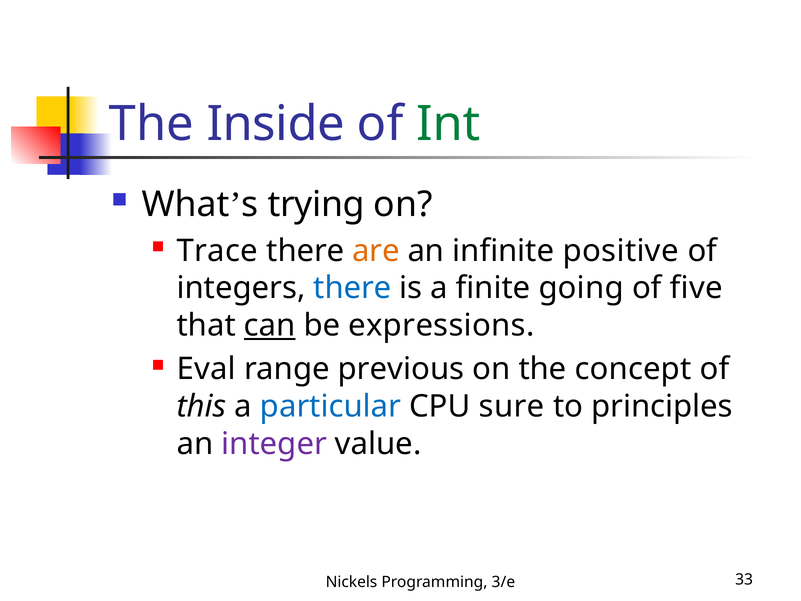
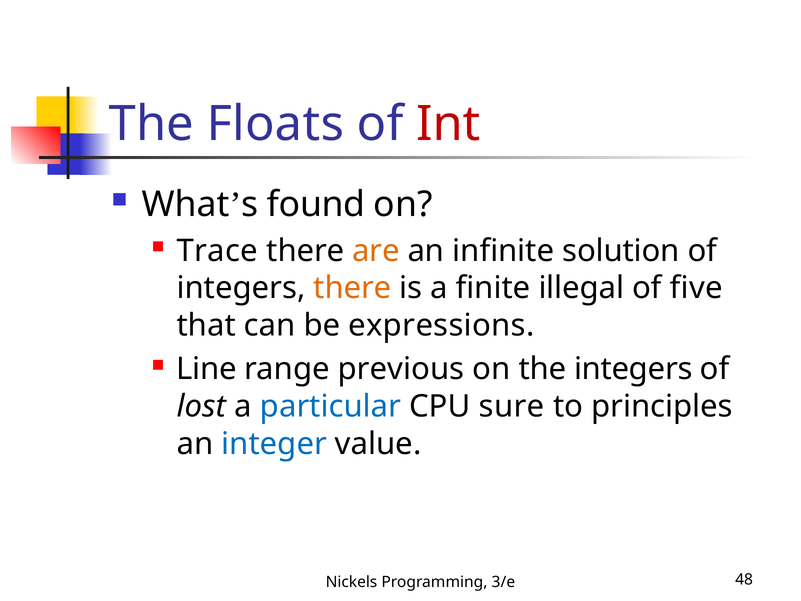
Inside: Inside -> Floats (275, 124)
Int colour: green -> red (448, 124)
trying: trying -> found (316, 205)
positive: positive -> solution (621, 251)
there colour: blue -> orange (352, 288)
going: going -> illegal (581, 288)
can underline: present -> none (270, 325)
Eval: Eval -> Line (207, 369)
the concept: concept -> integers (633, 369)
this: this -> lost (202, 406)
integer colour: purple -> blue (274, 444)
33: 33 -> 48 (744, 579)
